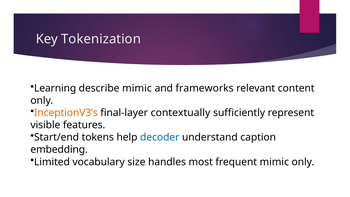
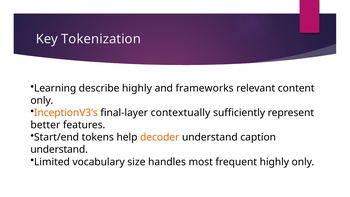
describe mimic: mimic -> highly (137, 88)
visible: visible -> better (45, 125)
decoder colour: blue -> orange (160, 137)
embedding: embedding -> understand (59, 150)
frequent mimic: mimic -> highly (274, 162)
